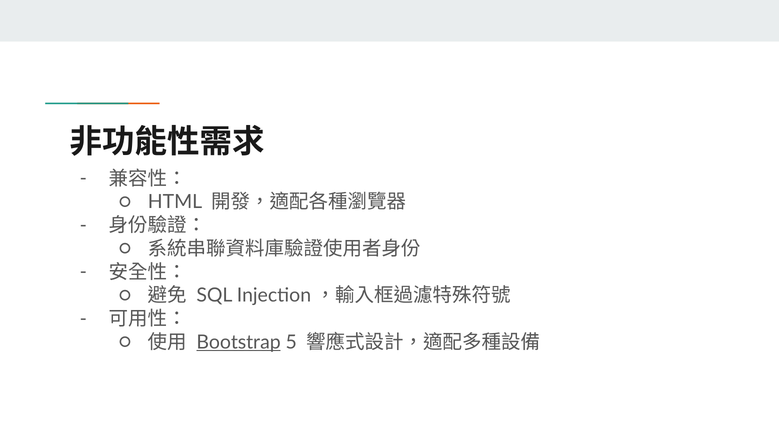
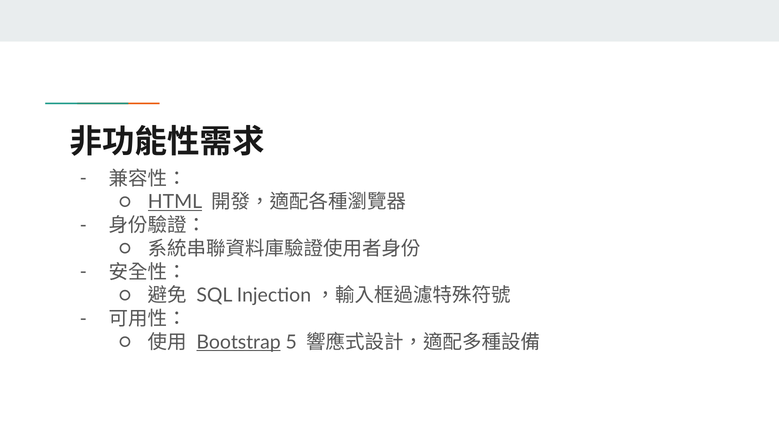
HTML underline: none -> present (175, 202)
